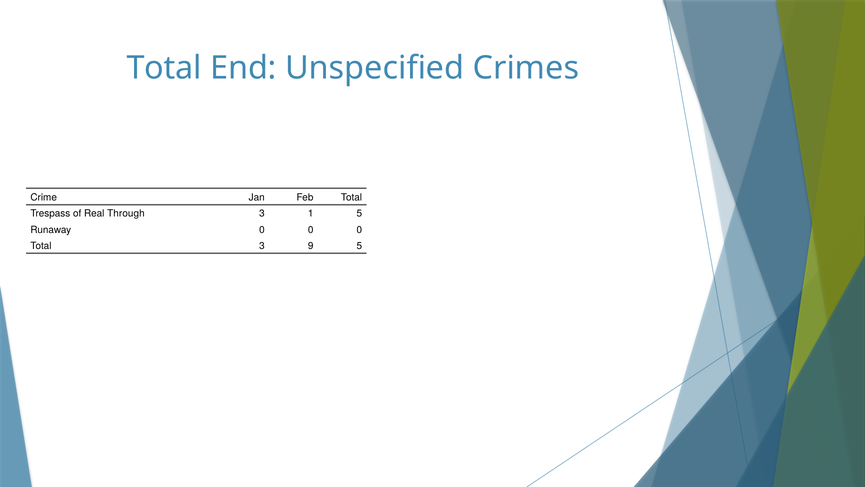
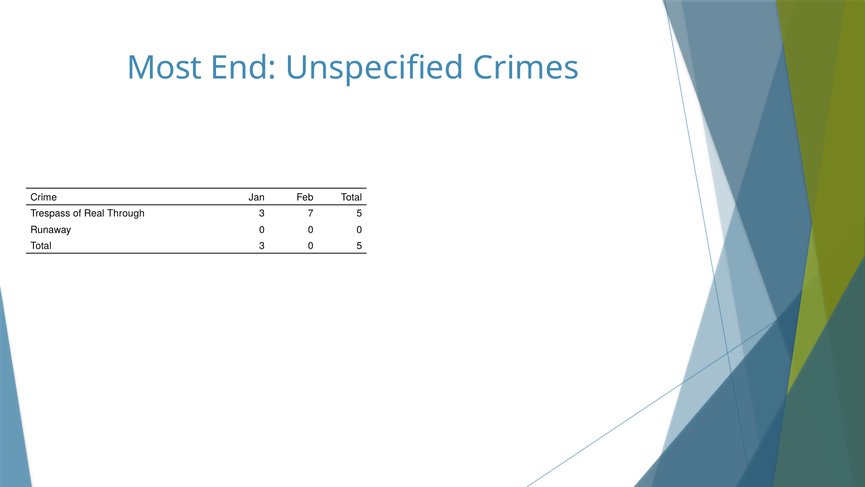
Total: Total -> Most (164, 68)
1: 1 -> 7 (311, 214)
3 9: 9 -> 0 (311, 246)
